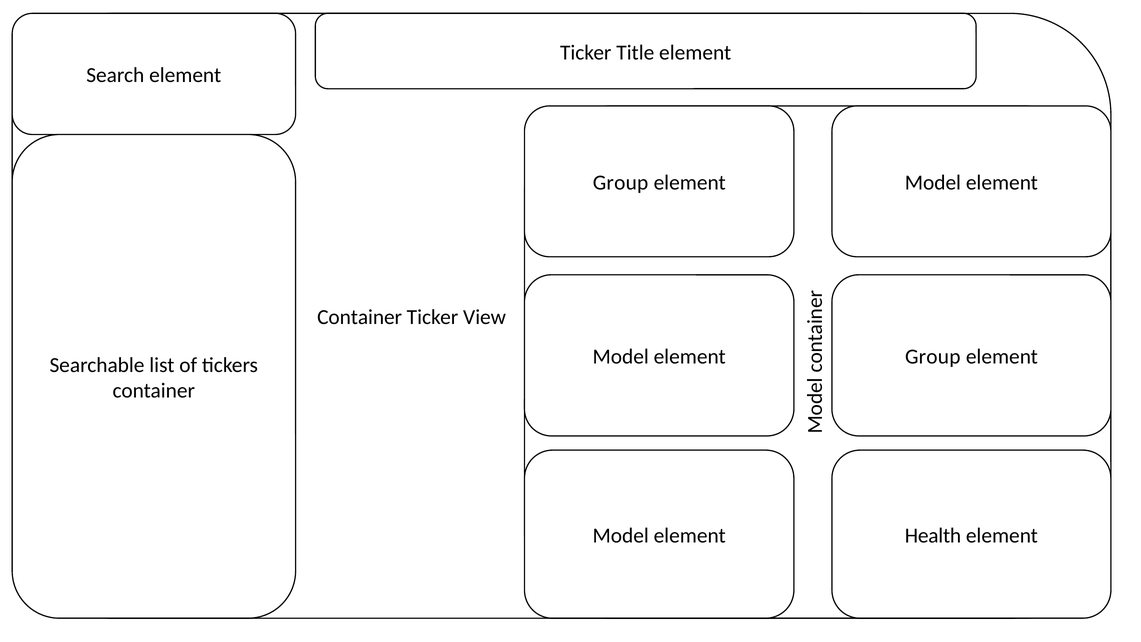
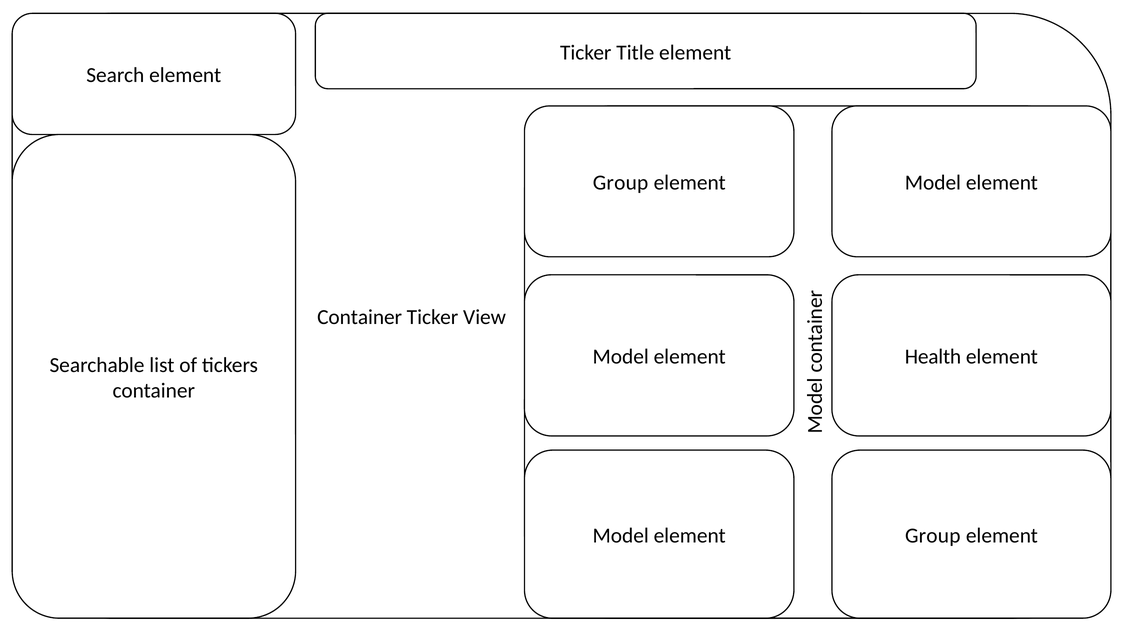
Group: Group -> Health (933, 357)
Health: Health -> Group (933, 535)
